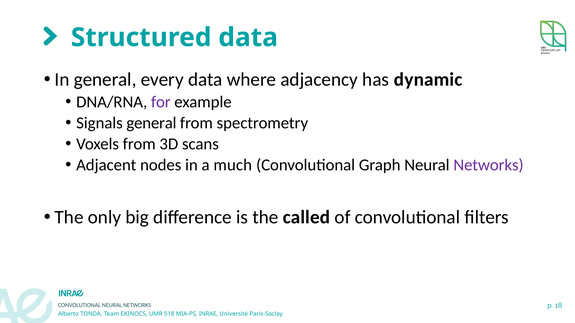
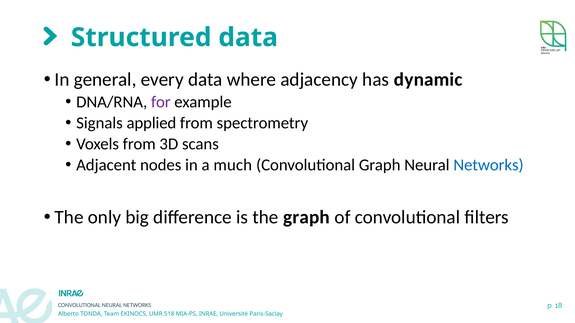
Signals general: general -> applied (151, 123)
Networks colour: purple -> blue (488, 165)
the called: called -> graph (306, 217)
